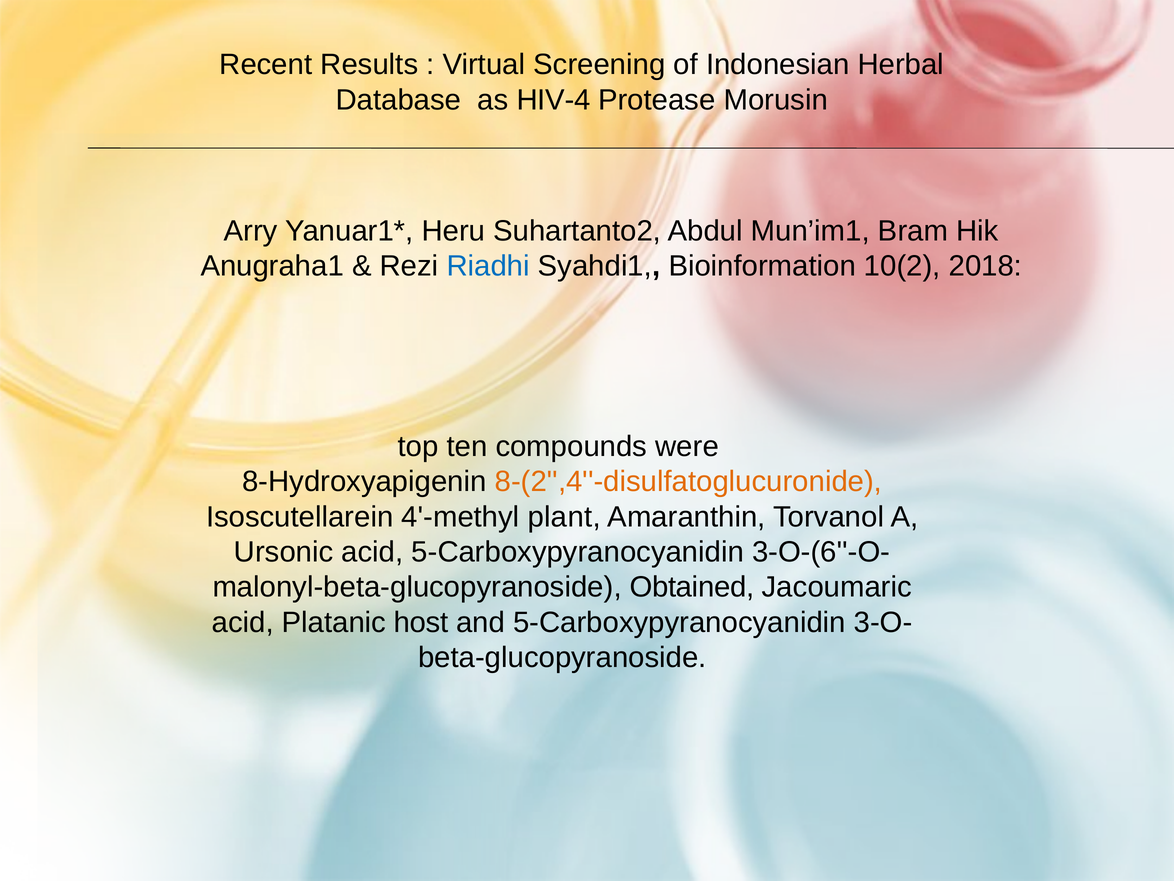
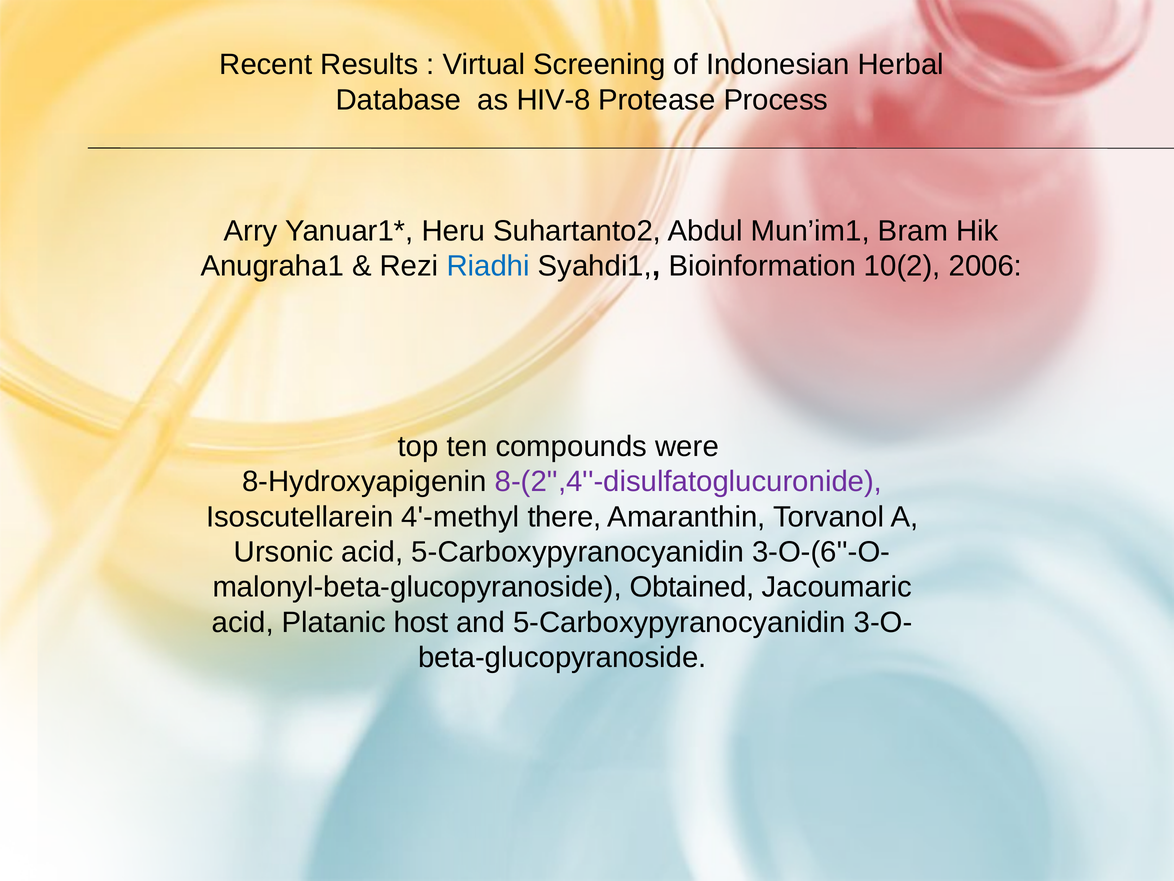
HIV-4: HIV-4 -> HIV-8 (553, 100)
Morusin: Morusin -> Process (776, 100)
2018: 2018 -> 2006 (985, 266)
8-(2'',4''-disulfatoglucuronide colour: orange -> purple (688, 481)
plant: plant -> there (564, 517)
